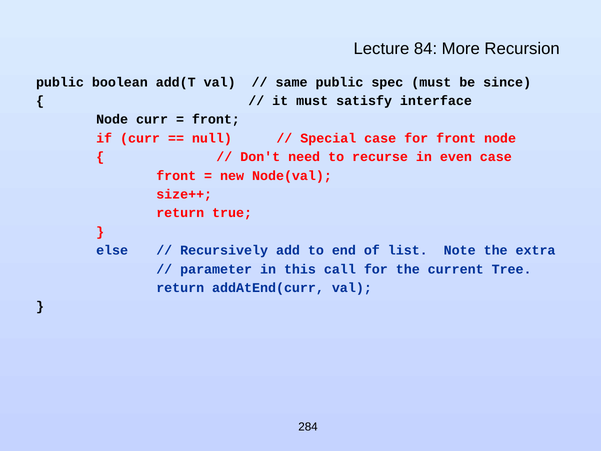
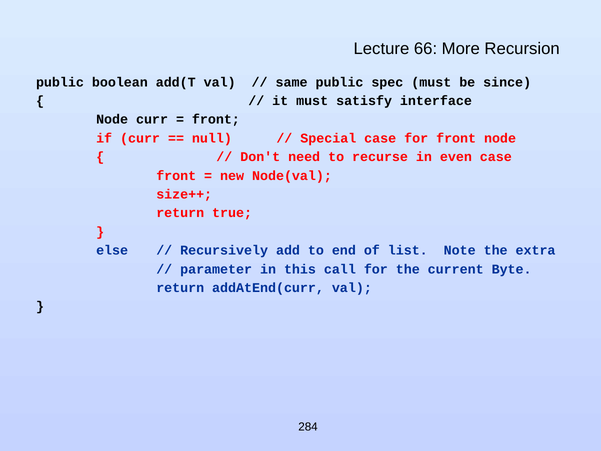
84: 84 -> 66 (426, 49)
Tree: Tree -> Byte (512, 269)
